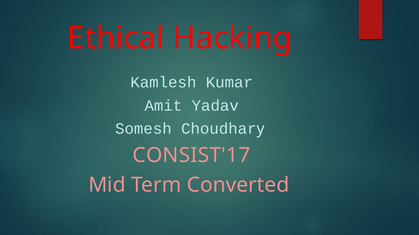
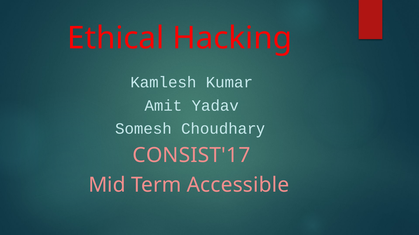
Converted: Converted -> Accessible (238, 185)
